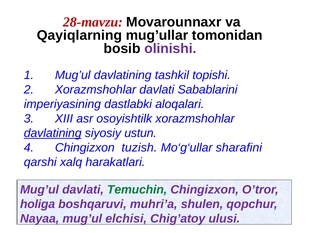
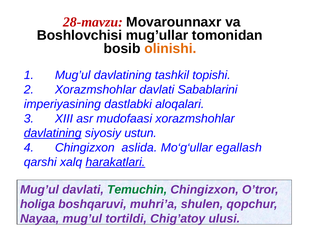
Qayiqlarning: Qayiqlarning -> Boshlovchisi (80, 35)
olinishi colour: purple -> orange (170, 49)
osoyishtilk: osoyishtilk -> mudofaasi (124, 119)
tuzish: tuzish -> aslida (139, 148)
sharafini: sharafini -> egallash (239, 148)
harakatlari underline: none -> present (115, 162)
elchisi: elchisi -> tortildi (126, 219)
